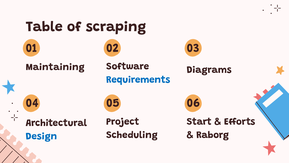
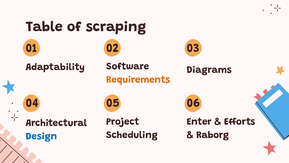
Maintaining: Maintaining -> Adaptability (55, 67)
Requirements colour: blue -> orange (138, 79)
Start: Start -> Enter (199, 121)
